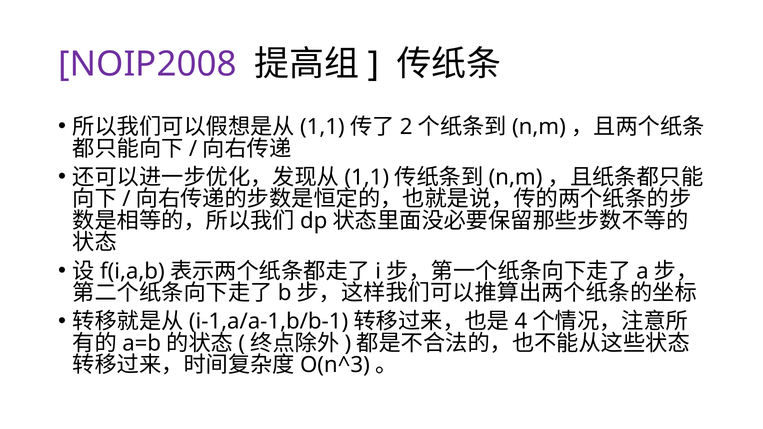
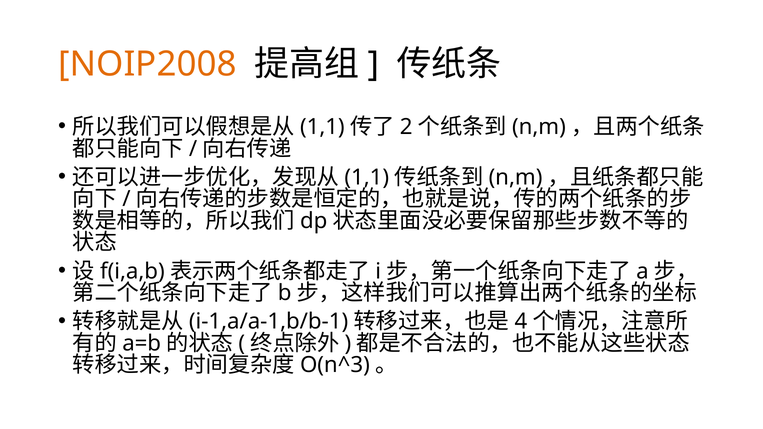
NOIP2008 colour: purple -> orange (147, 64)
